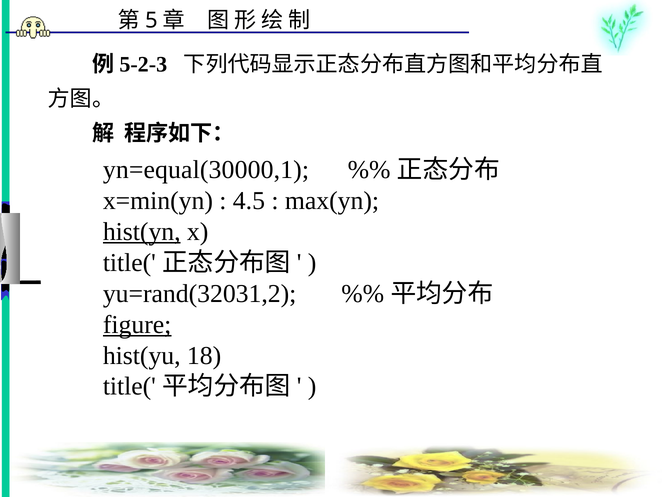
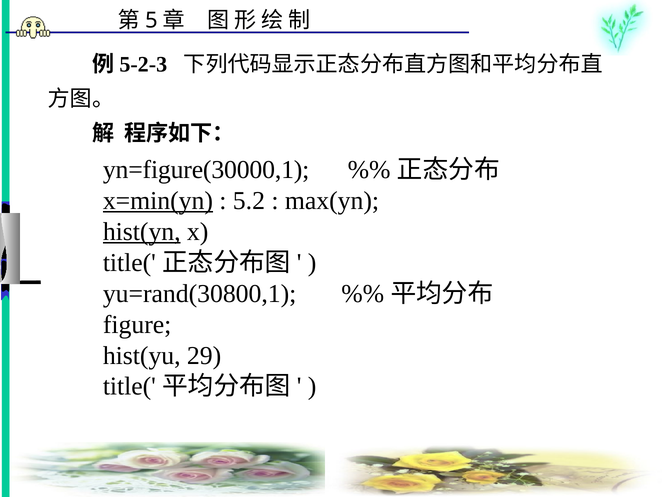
yn=equal(30000,1: yn=equal(30000,1 -> yn=figure(30000,1 (206, 170)
x=min(yn underline: none -> present (158, 201)
4.5: 4.5 -> 5.2 (249, 201)
yu=rand(32031,2: yu=rand(32031,2 -> yu=rand(30800,1 (200, 293)
figure underline: present -> none (137, 324)
18: 18 -> 29 (204, 355)
